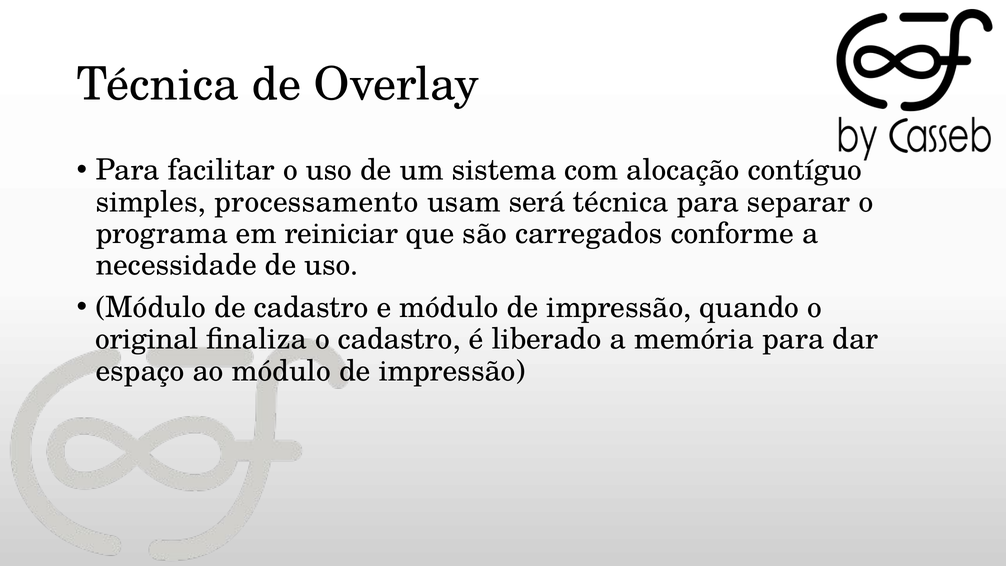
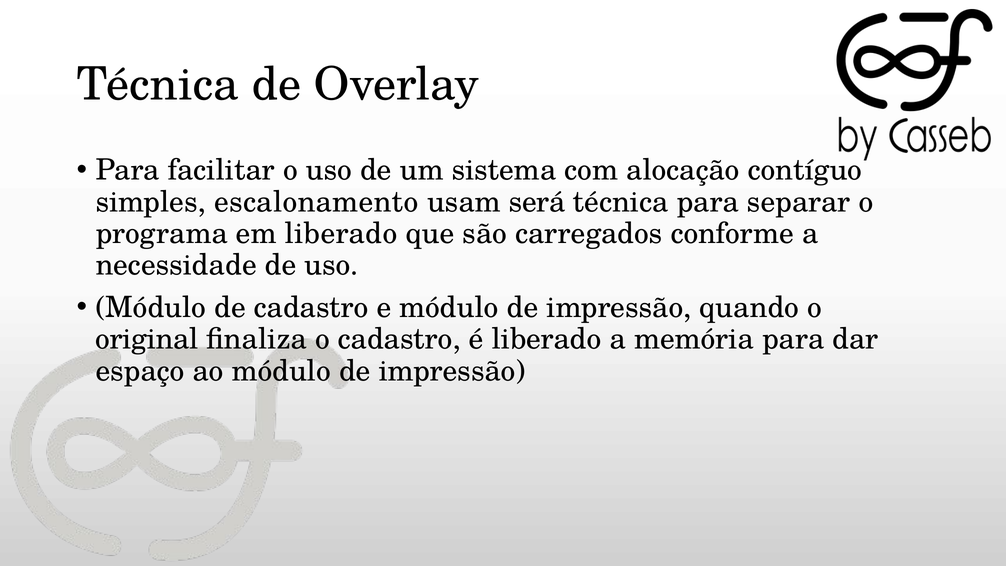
processamento: processamento -> escalonamento (316, 202)
em reiniciar: reiniciar -> liberado (341, 233)
